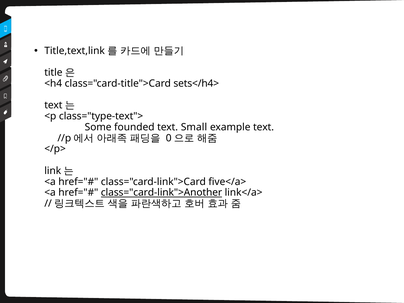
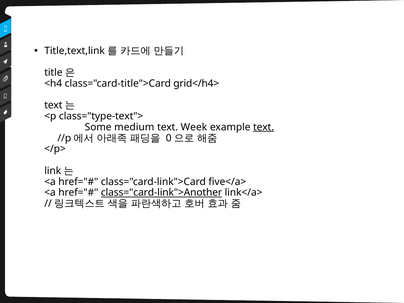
sets</h4>: sets</h4> -> grid</h4> (196, 83)
founded: founded -> medium (134, 127)
Small: Small -> Week (194, 127)
text underline: none -> present (264, 127)
